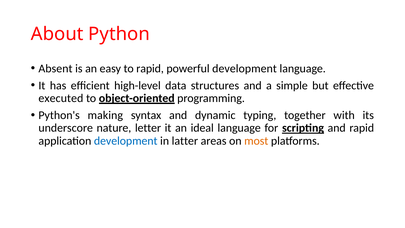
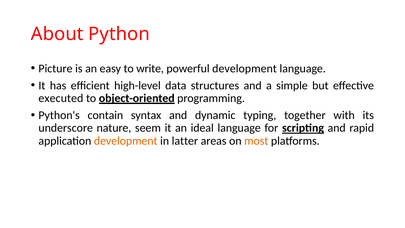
Absent: Absent -> Picture (55, 68)
to rapid: rapid -> write (150, 68)
making: making -> contain (105, 115)
letter: letter -> seem (148, 128)
development colour: blue -> orange (126, 141)
